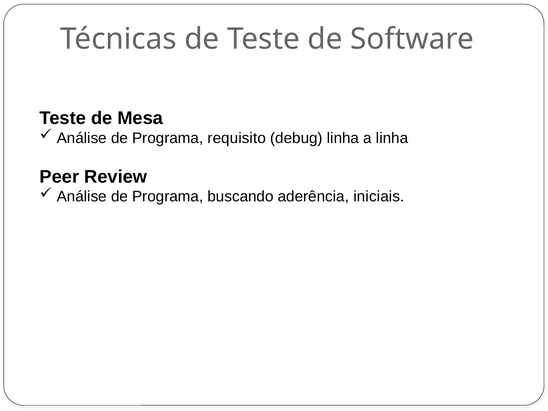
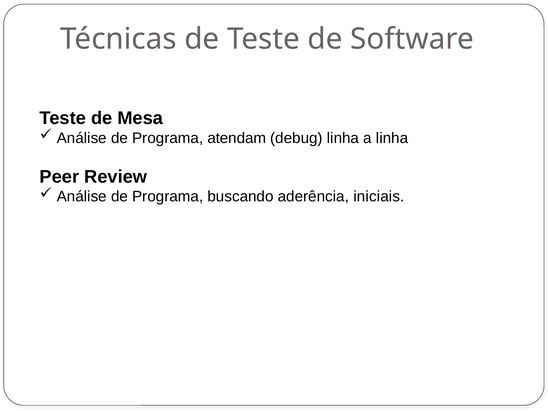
requisito: requisito -> atendam (237, 138)
